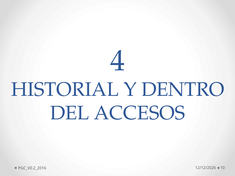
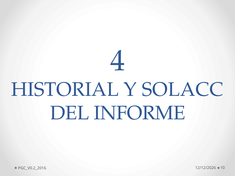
DENTRO: DENTRO -> SOLACC (183, 90)
ACCESOS: ACCESOS -> INFORME (140, 113)
